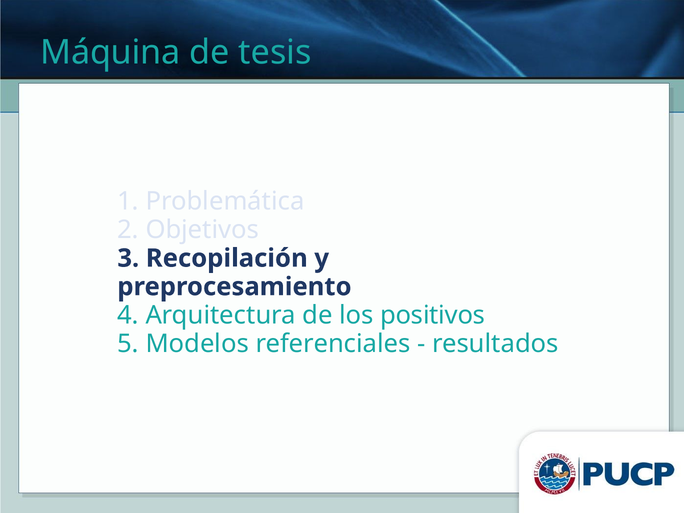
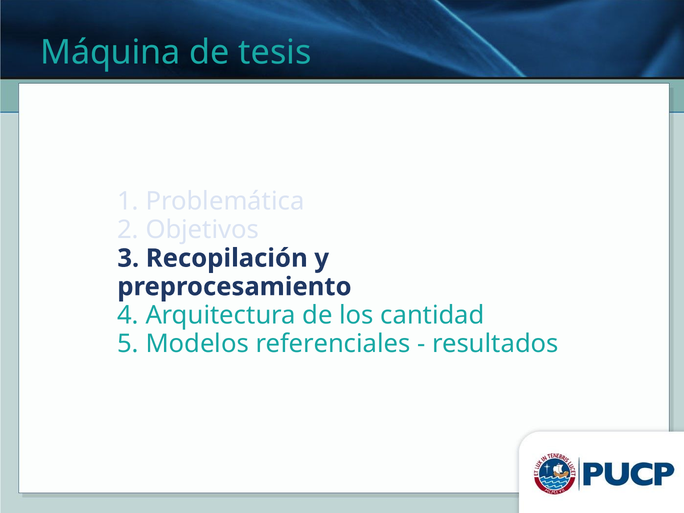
positivos: positivos -> cantidad (433, 315)
